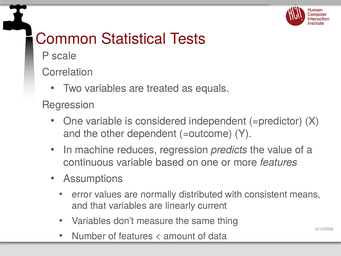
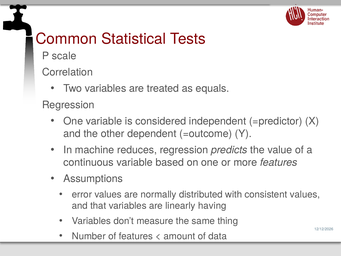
consistent means: means -> values (305, 194)
current: current -> having (212, 206)
